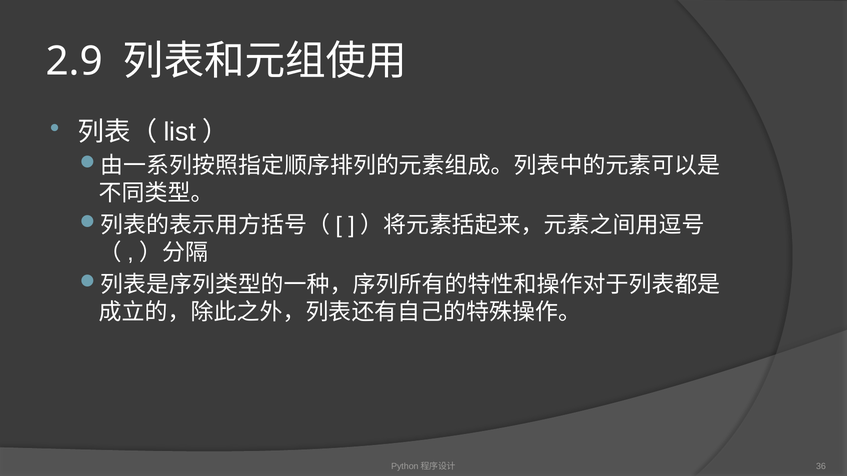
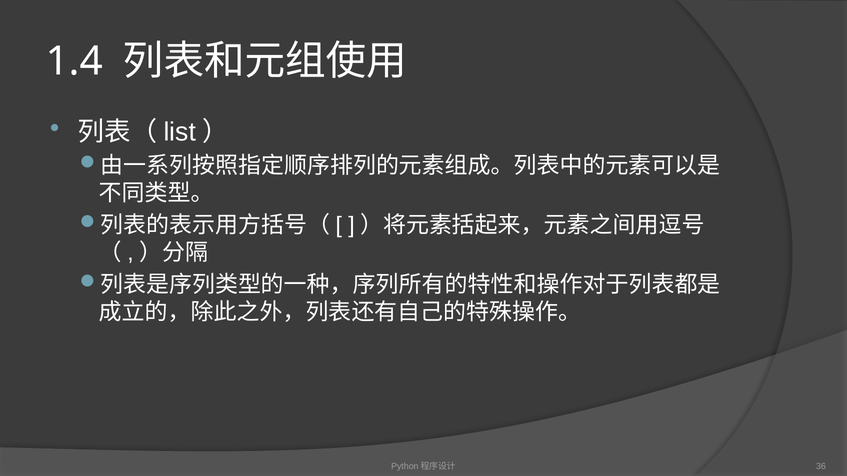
2.9: 2.9 -> 1.4 (74, 62)
